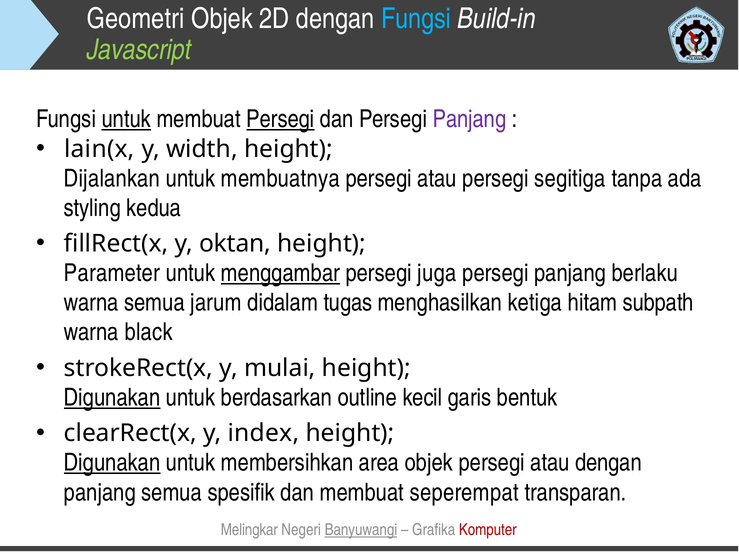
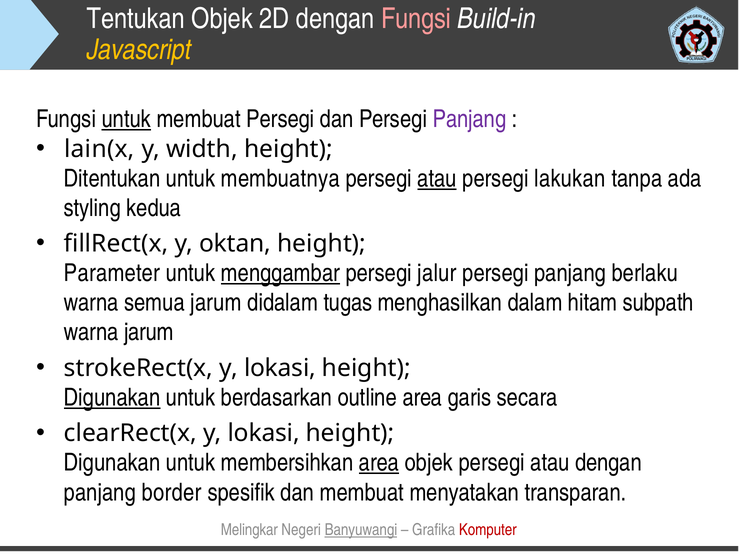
Geometri: Geometri -> Tentukan (136, 19)
Fungsi colour: light blue -> pink (416, 19)
Javascript colour: light green -> yellow (139, 50)
Persegi underline: present -> none (280, 119)
Dijalankan: Dijalankan -> Ditentukan (112, 179)
atau underline: none -> present (437, 179)
segitiga: segitiga -> lakukan (570, 179)
juga: juga -> jalur (437, 273)
ketiga: ketiga -> dalam (535, 303)
warna black: black -> jarum (149, 332)
strokeRect(x y mulai: mulai -> lokasi (280, 368)
outline kecil: kecil -> area (422, 398)
bentuk: bentuk -> secara (527, 398)
clearRect(x y index: index -> lokasi (264, 433)
Digunakan underline: present -> none (112, 463)
area underline: none -> present (379, 463)
panjang semua: semua -> border (172, 493)
seperempat: seperempat -> menyatakan (464, 493)
